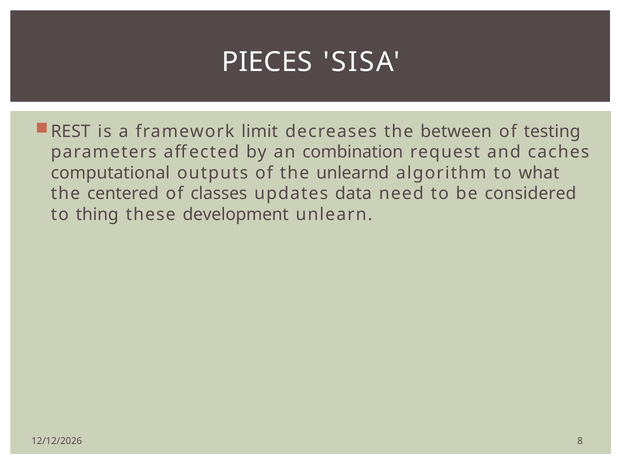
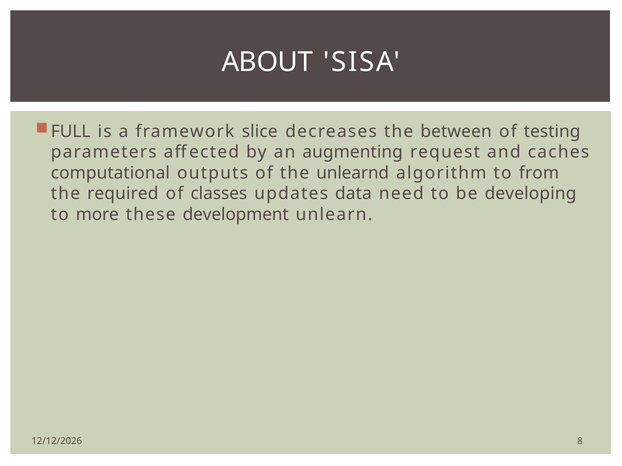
PIECES: PIECES -> ABOUT (267, 62)
REST: REST -> FULL (71, 132)
limit: limit -> slice (260, 132)
combination: combination -> augmenting (353, 152)
what: what -> from (539, 173)
centered: centered -> required (123, 194)
considered: considered -> developing (531, 194)
thing: thing -> more (97, 215)
